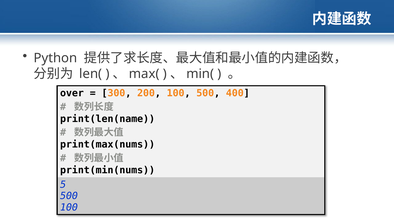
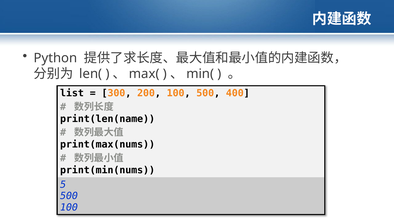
over: over -> list (72, 93)
